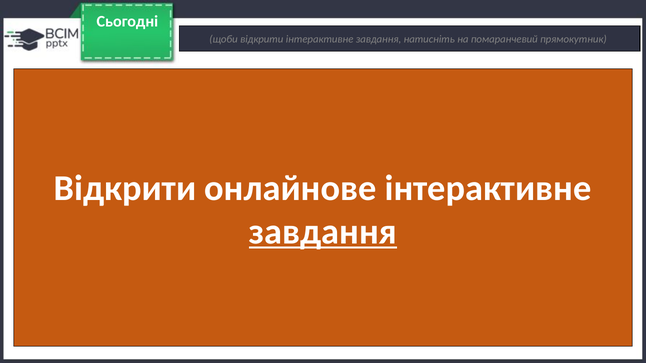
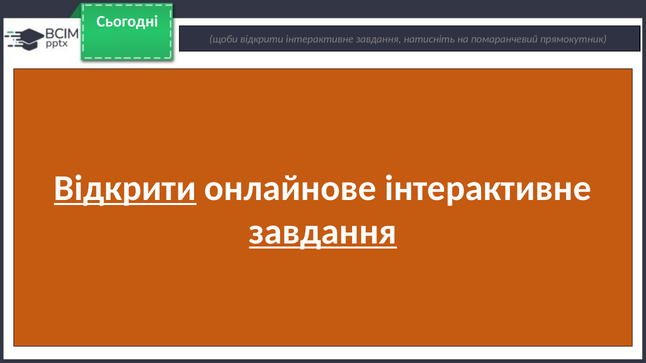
Відкрити underline: none -> present (125, 189)
